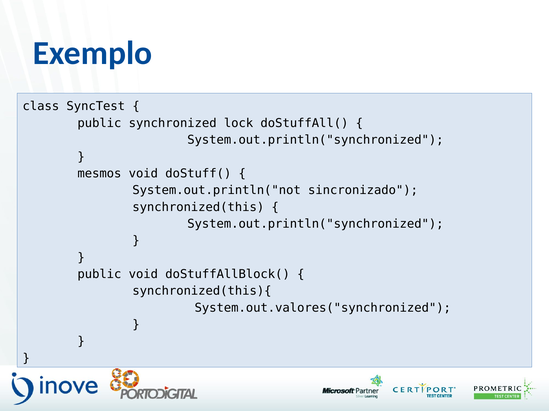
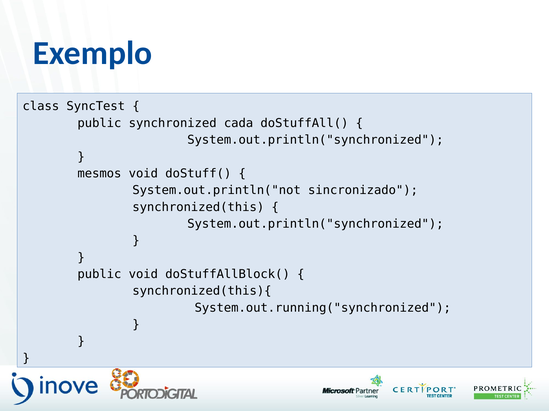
lock: lock -> cada (239, 123)
System.out.valores("synchronized: System.out.valores("synchronized -> System.out.running("synchronized (323, 308)
